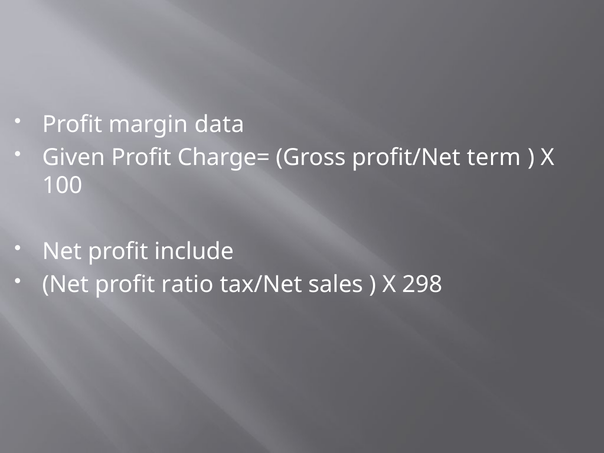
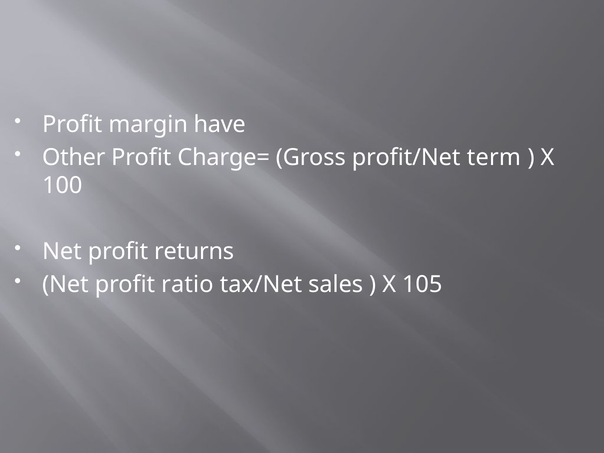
data: data -> have (220, 124)
Given: Given -> Other (74, 157)
include: include -> returns (194, 251)
298: 298 -> 105 (422, 284)
